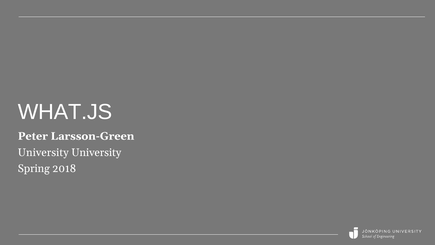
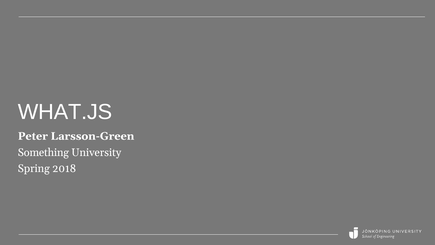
University: University -> Something (43, 152)
